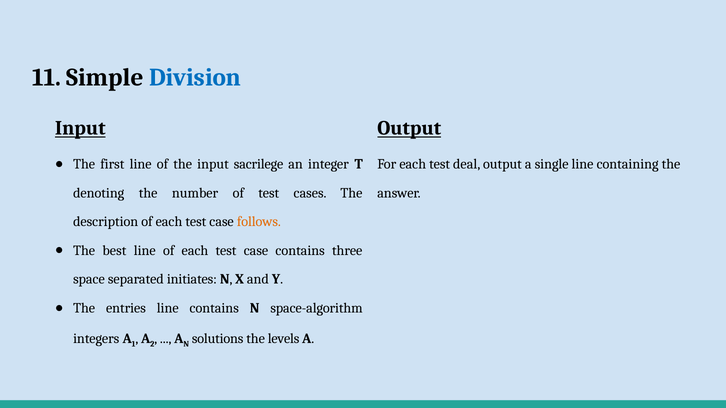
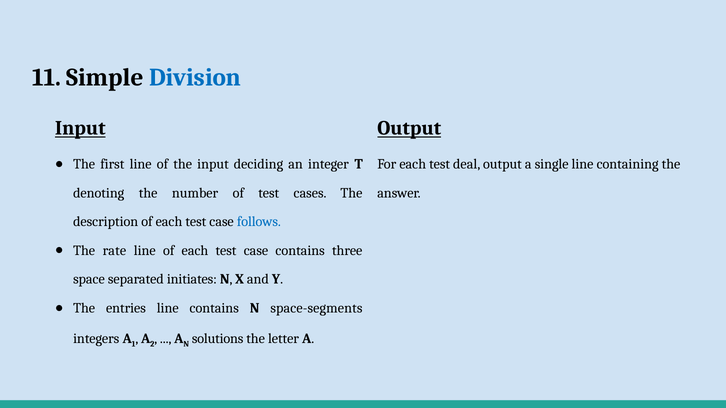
sacrilege: sacrilege -> deciding (258, 164)
follows colour: orange -> blue (259, 222)
best: best -> rate (114, 251)
space-algorithm: space-algorithm -> space-segments (316, 308)
levels: levels -> letter (283, 339)
